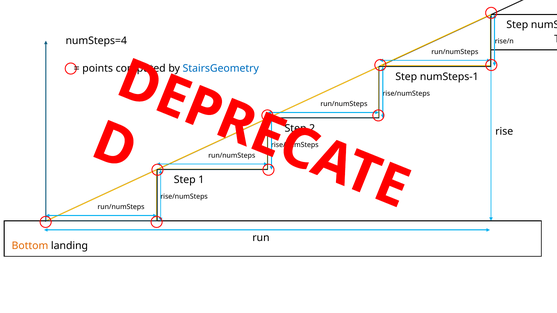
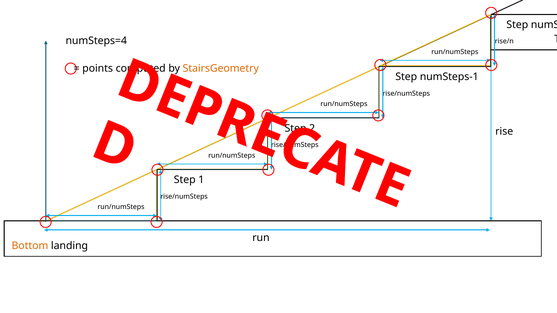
StairsGeometry colour: blue -> orange (221, 69)
